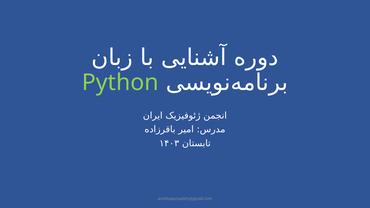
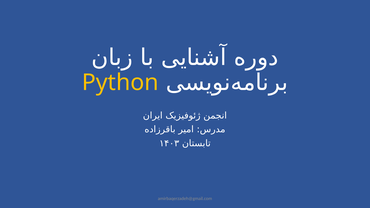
Python colour: light green -> yellow (120, 83)
